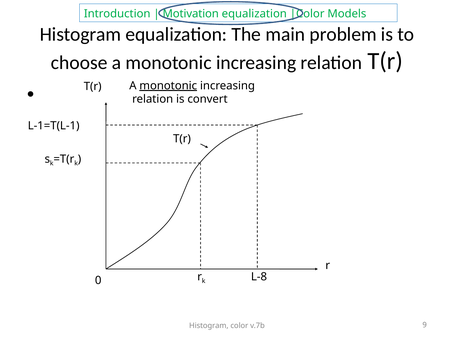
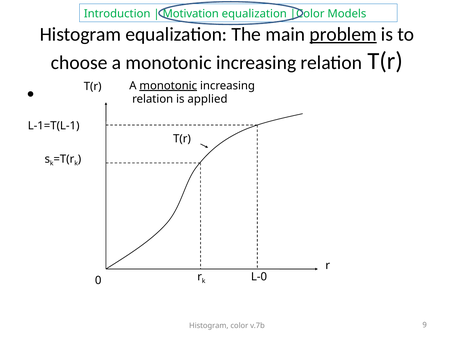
problem underline: none -> present (343, 34)
convert: convert -> applied (207, 99)
L-8: L-8 -> L-0 (259, 276)
